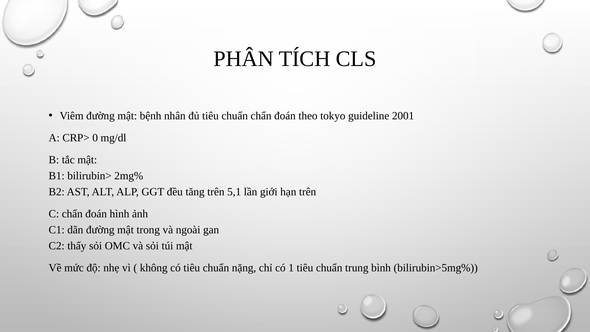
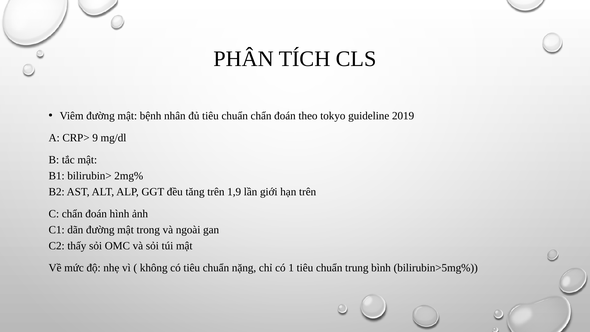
2001: 2001 -> 2019 (403, 116)
0: 0 -> 9 (95, 138)
5,1: 5,1 -> 1,9 (234, 192)
